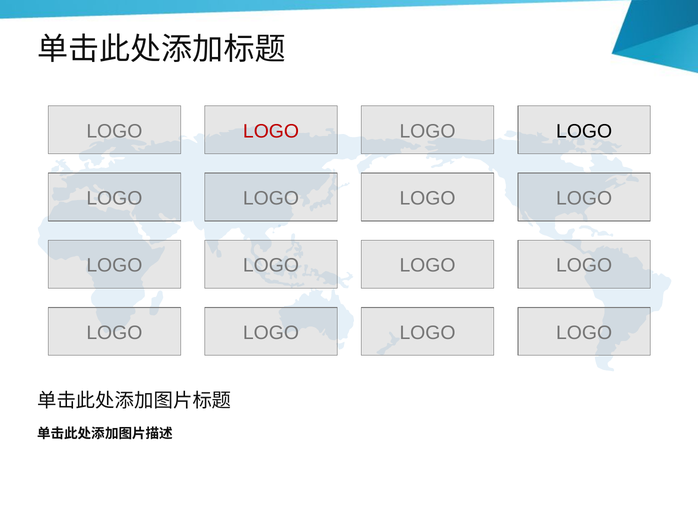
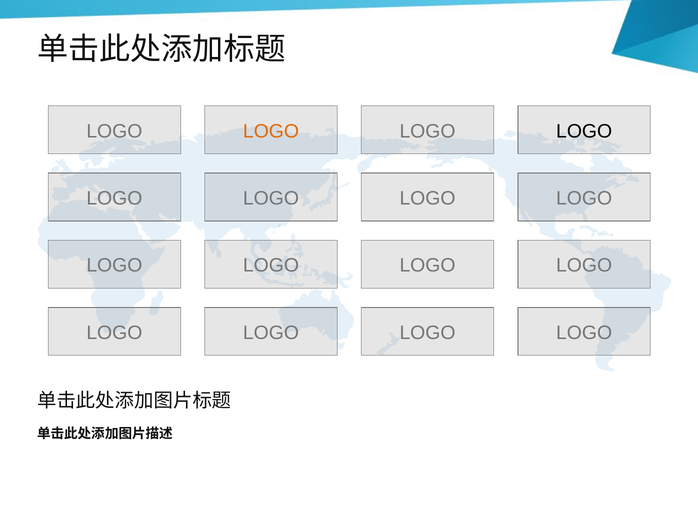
LOGO colour: red -> orange (271, 131)
